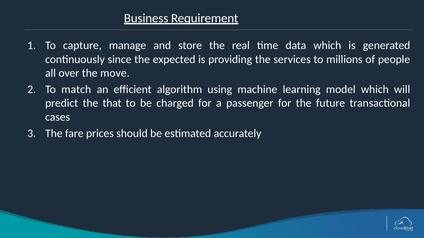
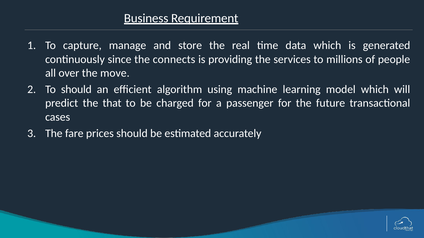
expected: expected -> connects (174, 59)
To match: match -> should (76, 90)
